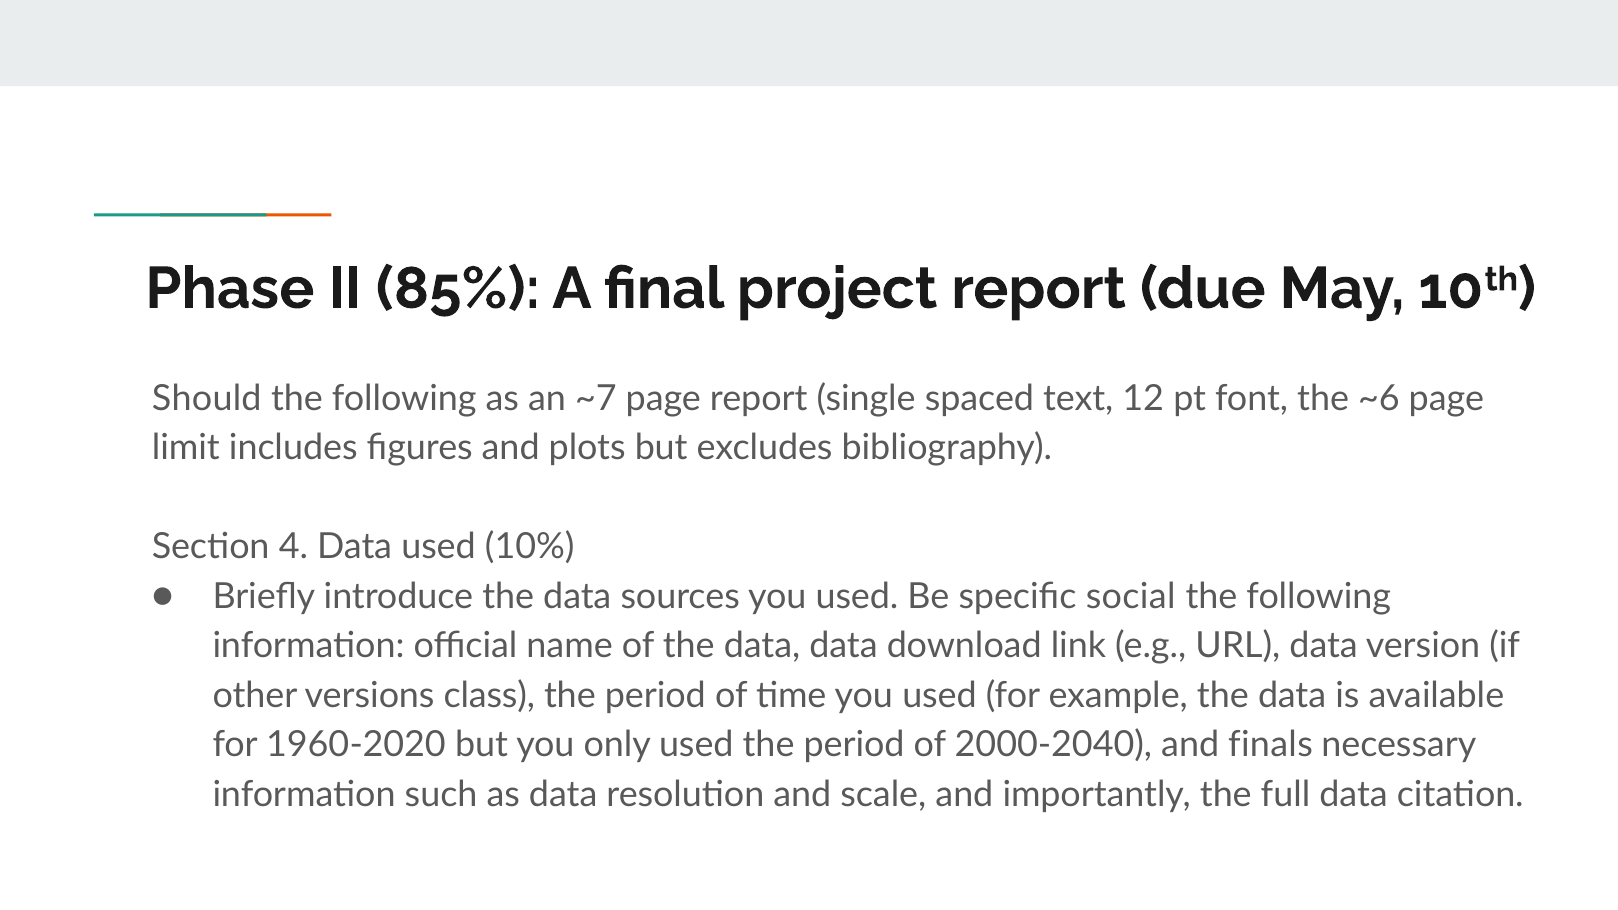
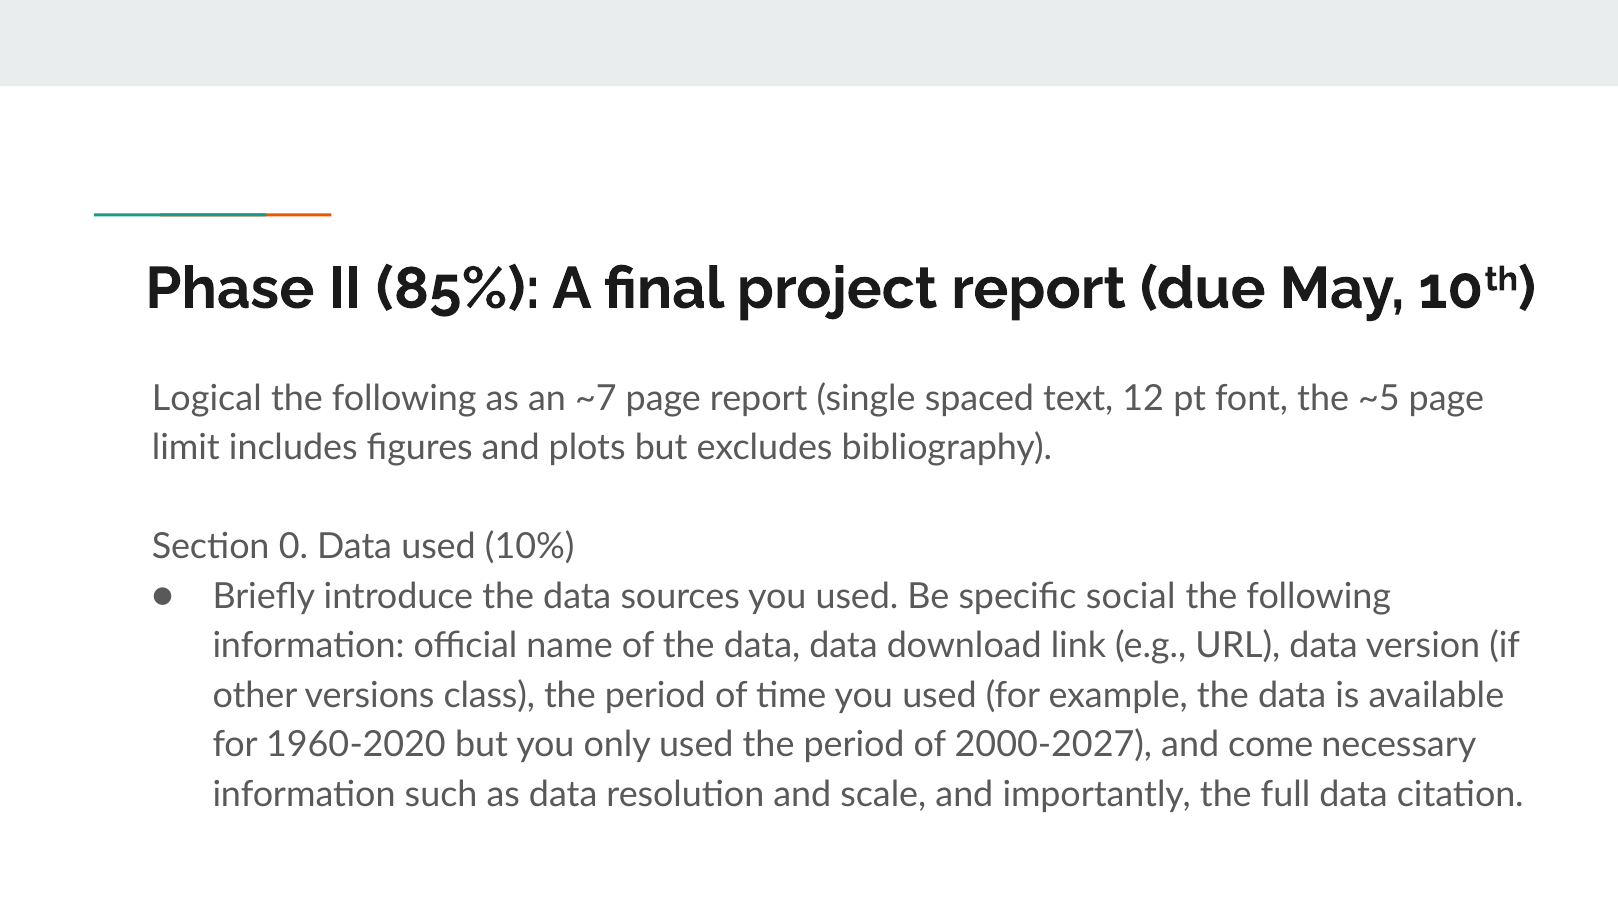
Should: Should -> Logical (207, 398)
~6: ~6 -> ~5 (1379, 398)
4: 4 -> 0 (293, 547)
2000-2040: 2000-2040 -> 2000-2027 (1053, 745)
finals: finals -> come (1271, 745)
